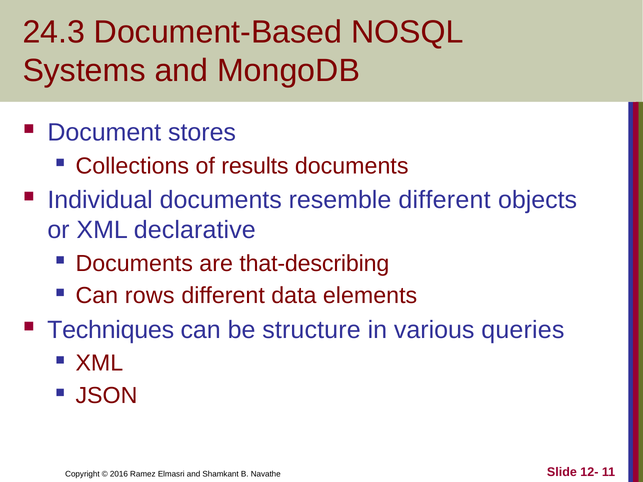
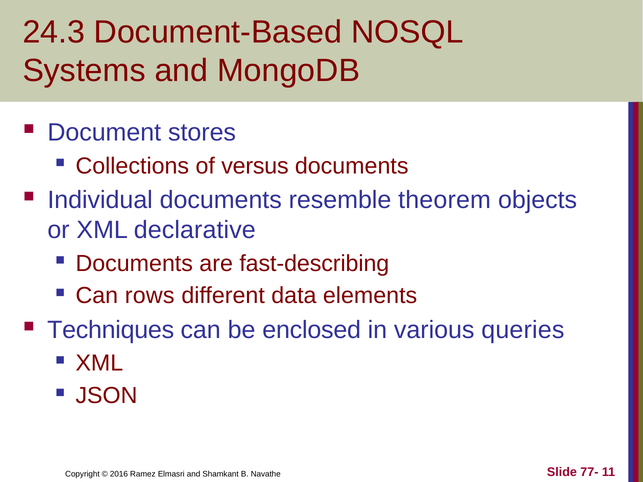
results: results -> versus (255, 166)
resemble different: different -> theorem (445, 200)
that-describing: that-describing -> fast-describing (314, 263)
structure: structure -> enclosed (312, 330)
12-: 12- -> 77- (589, 472)
